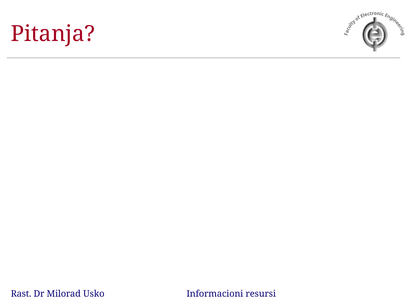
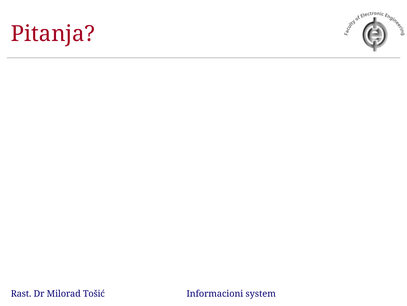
Usko: Usko -> Tošić (94, 293)
resursi: resursi -> system (261, 293)
